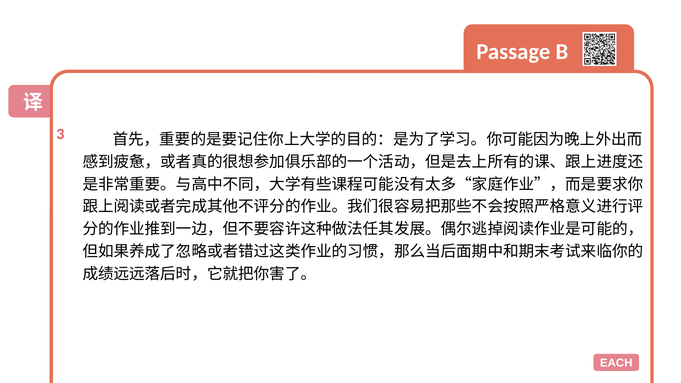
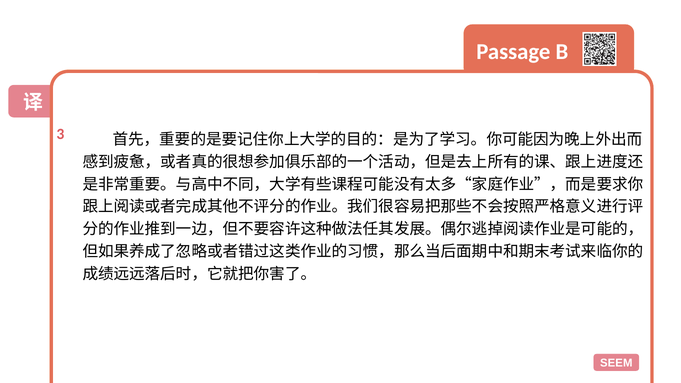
EACH: EACH -> SEEM (616, 363)
